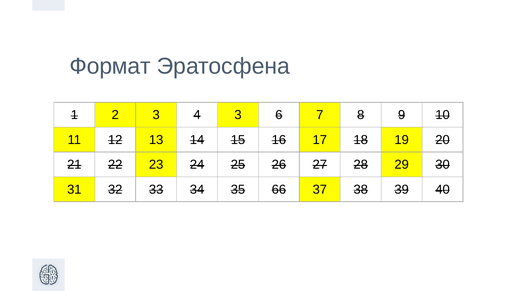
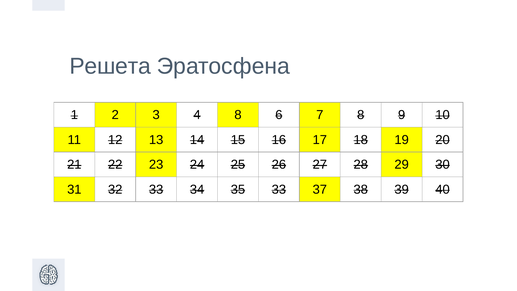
Формат: Формат -> Решета (110, 66)
4 3: 3 -> 8 (238, 115)
35 66: 66 -> 33 (279, 189)
